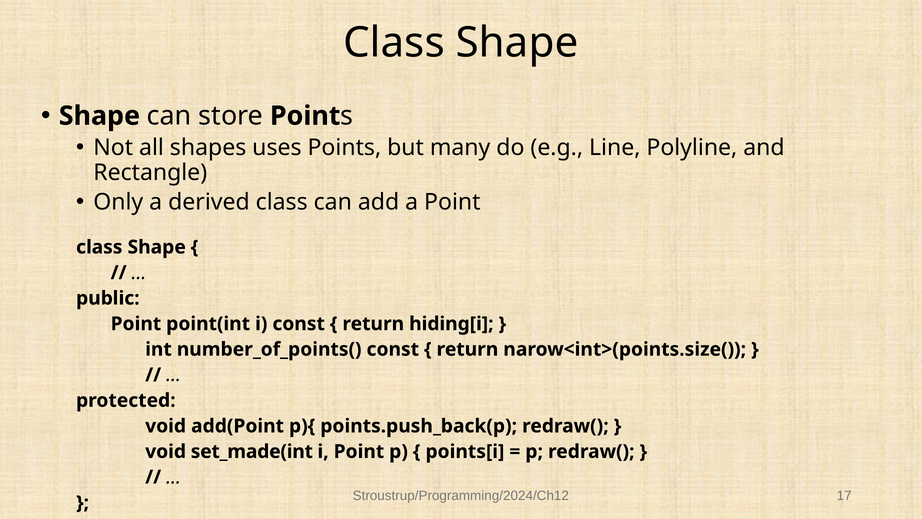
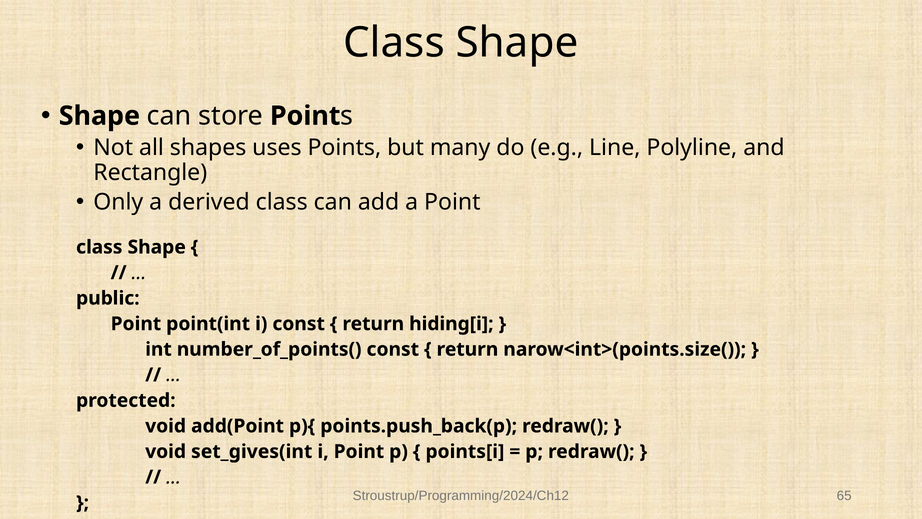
set_made(int: set_made(int -> set_gives(int (252, 451)
17: 17 -> 65 (844, 495)
